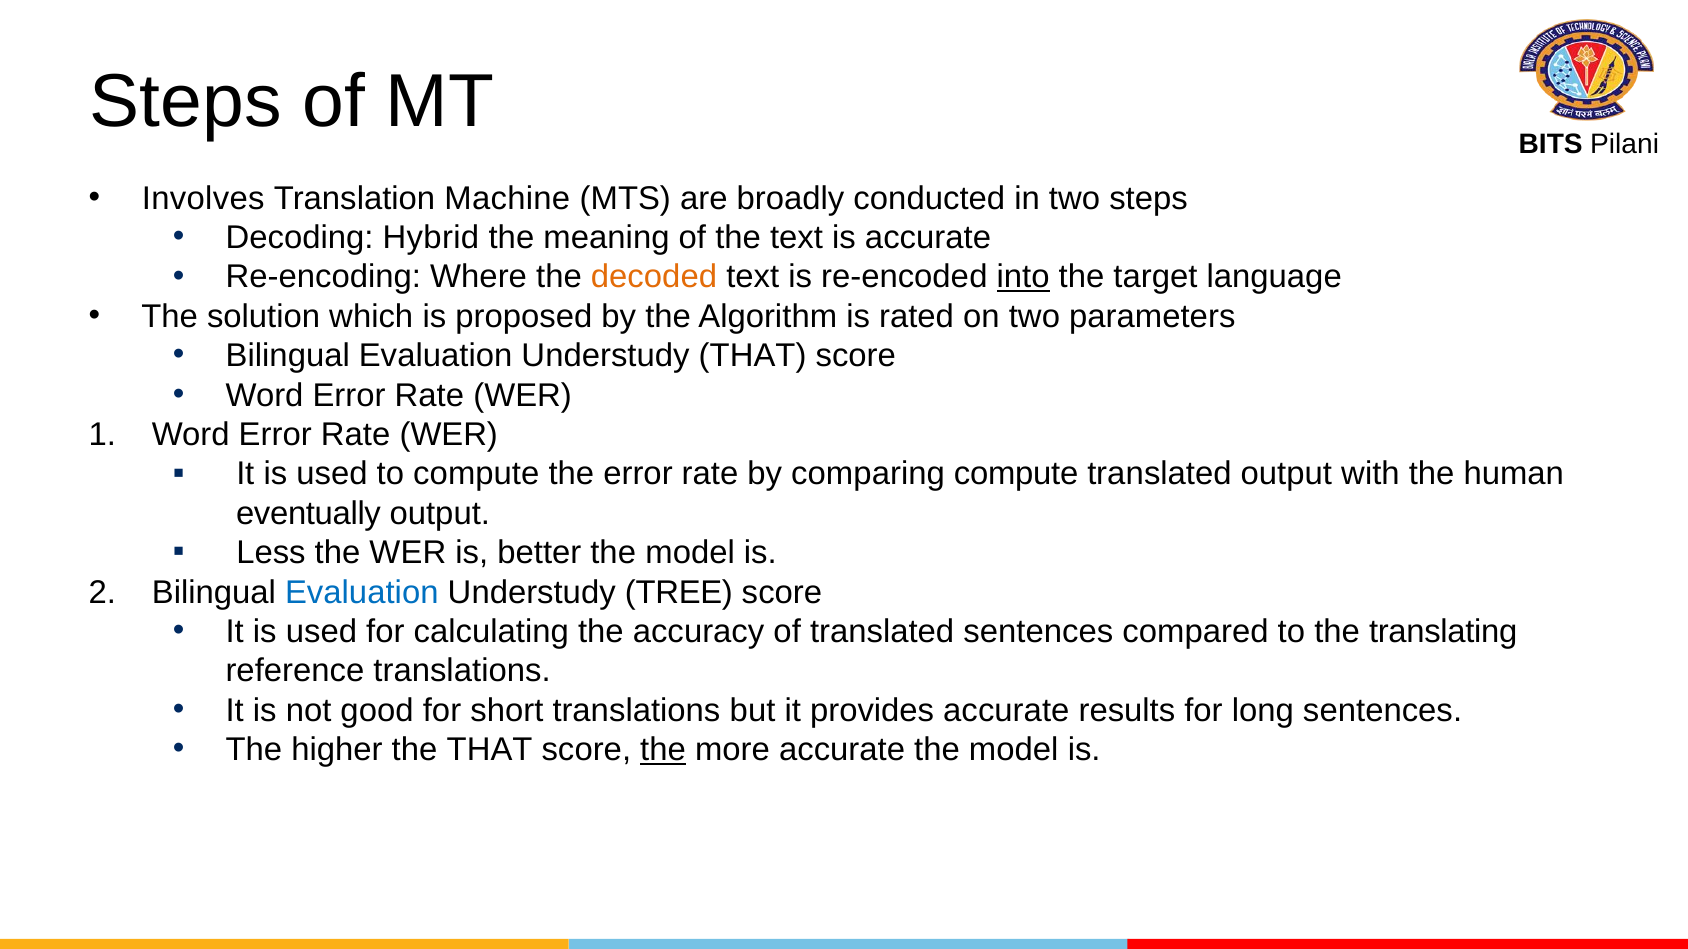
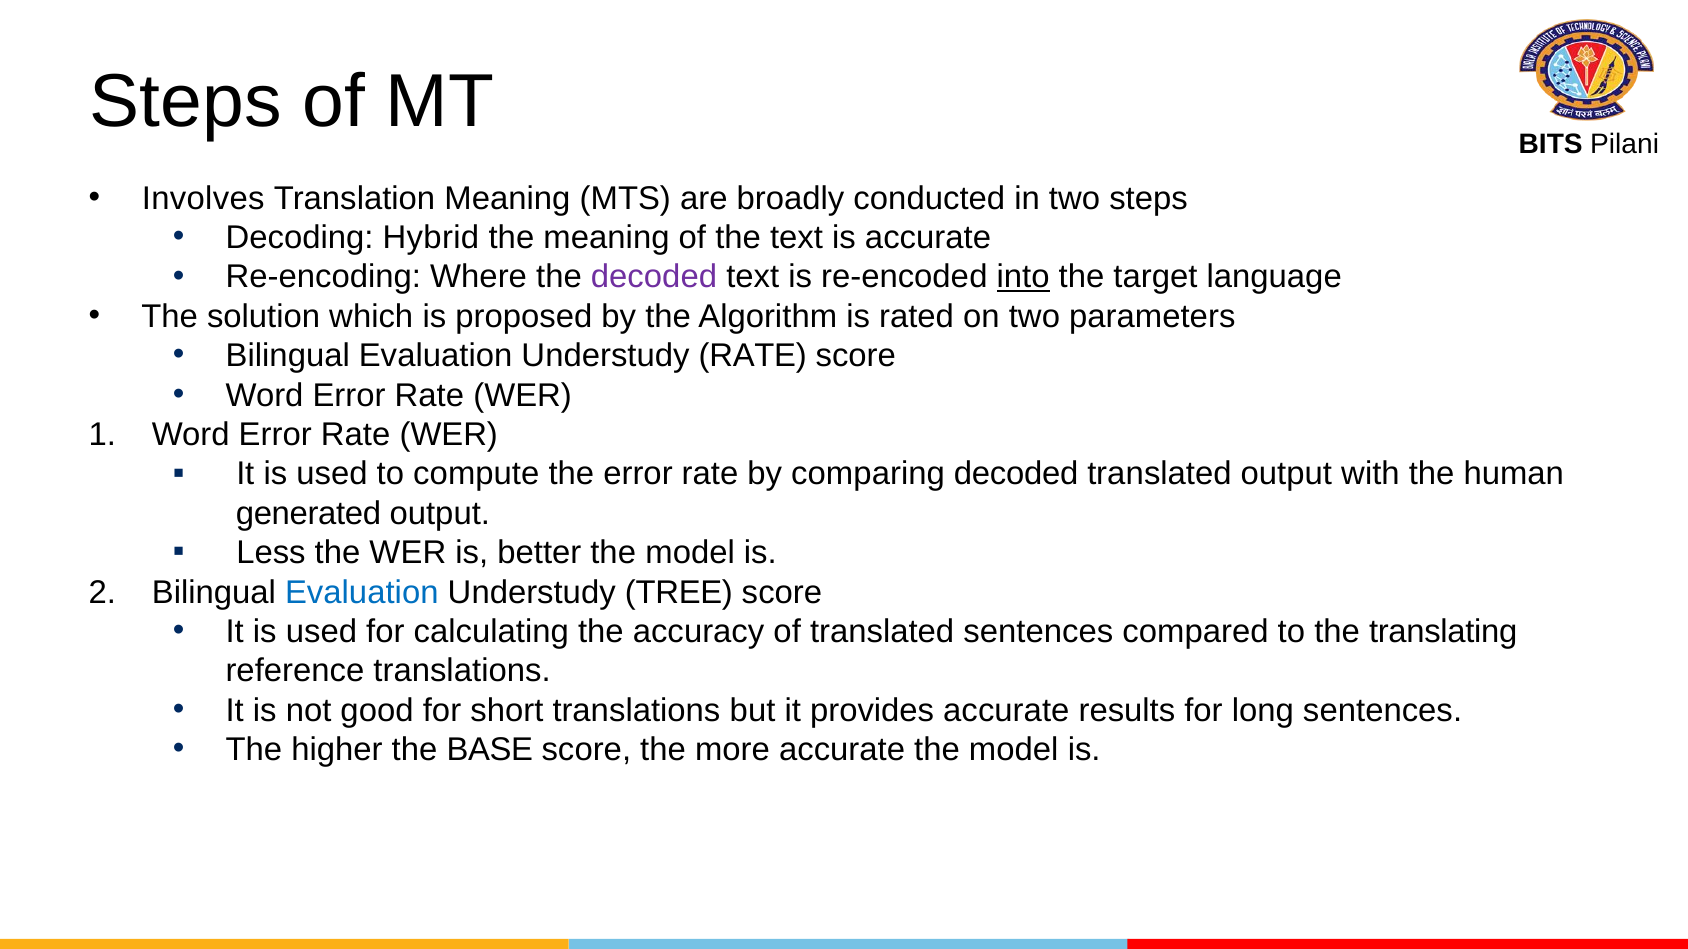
Translation Machine: Machine -> Meaning (507, 198)
decoded colour: orange -> purple (654, 277)
Understudy THAT: THAT -> RATE (753, 356)
comparing compute: compute -> decoded (1016, 474)
eventually: eventually -> generated (308, 514)
the THAT: THAT -> BASE (490, 750)
the underline: present -> none (663, 750)
